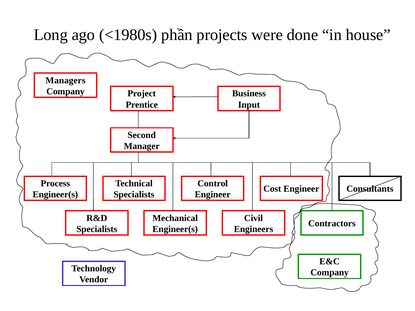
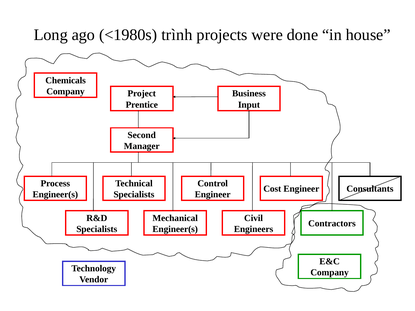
phần: phần -> trình (177, 35)
Managers: Managers -> Chemicals (66, 80)
